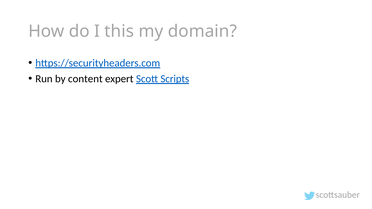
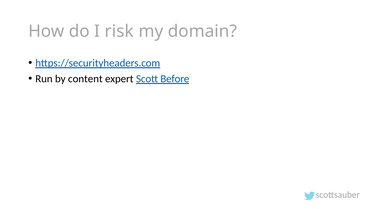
this: this -> risk (119, 31)
Scripts: Scripts -> Before (175, 79)
